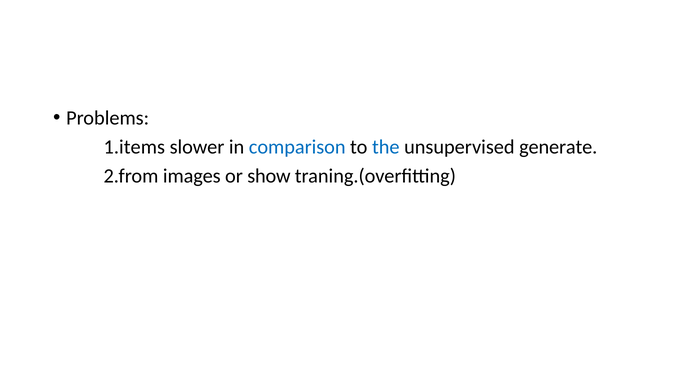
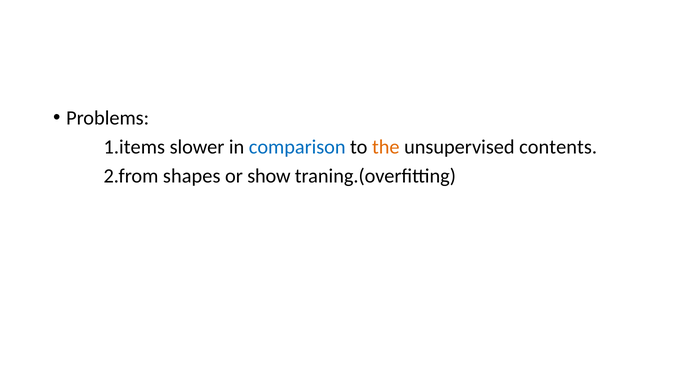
the colour: blue -> orange (386, 147)
generate: generate -> contents (558, 147)
images: images -> shapes (192, 176)
